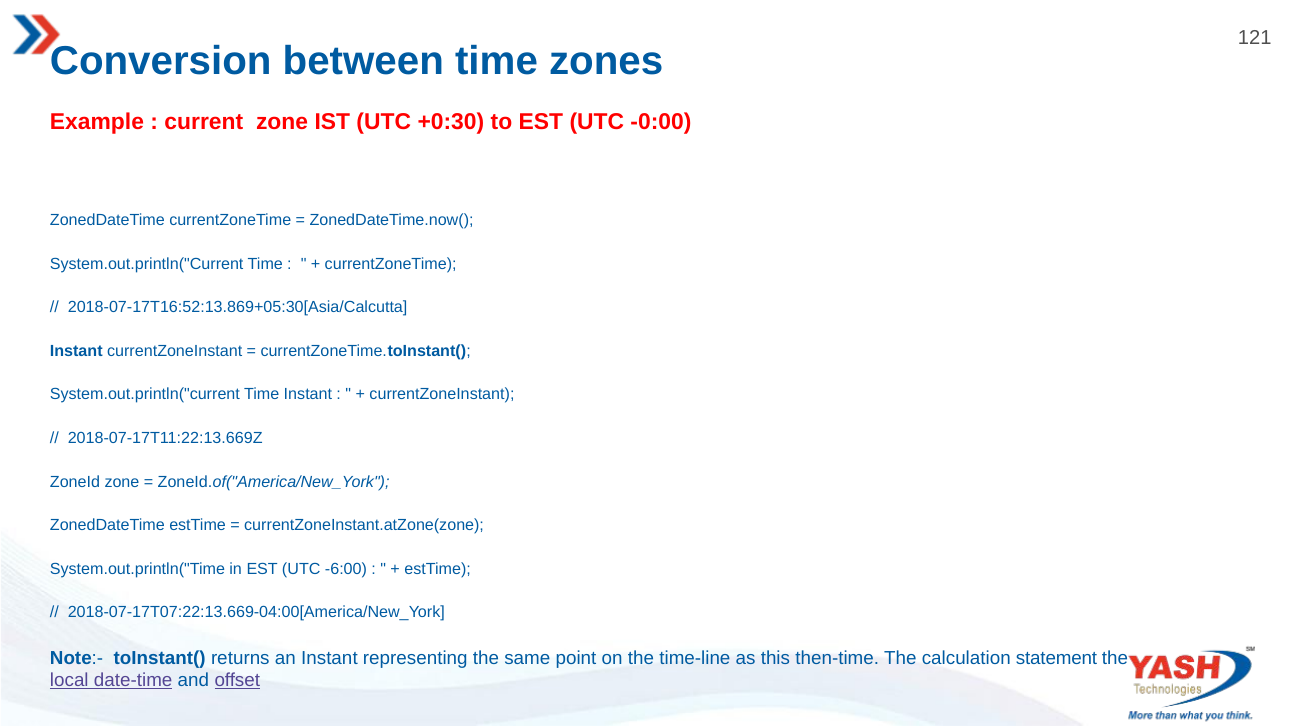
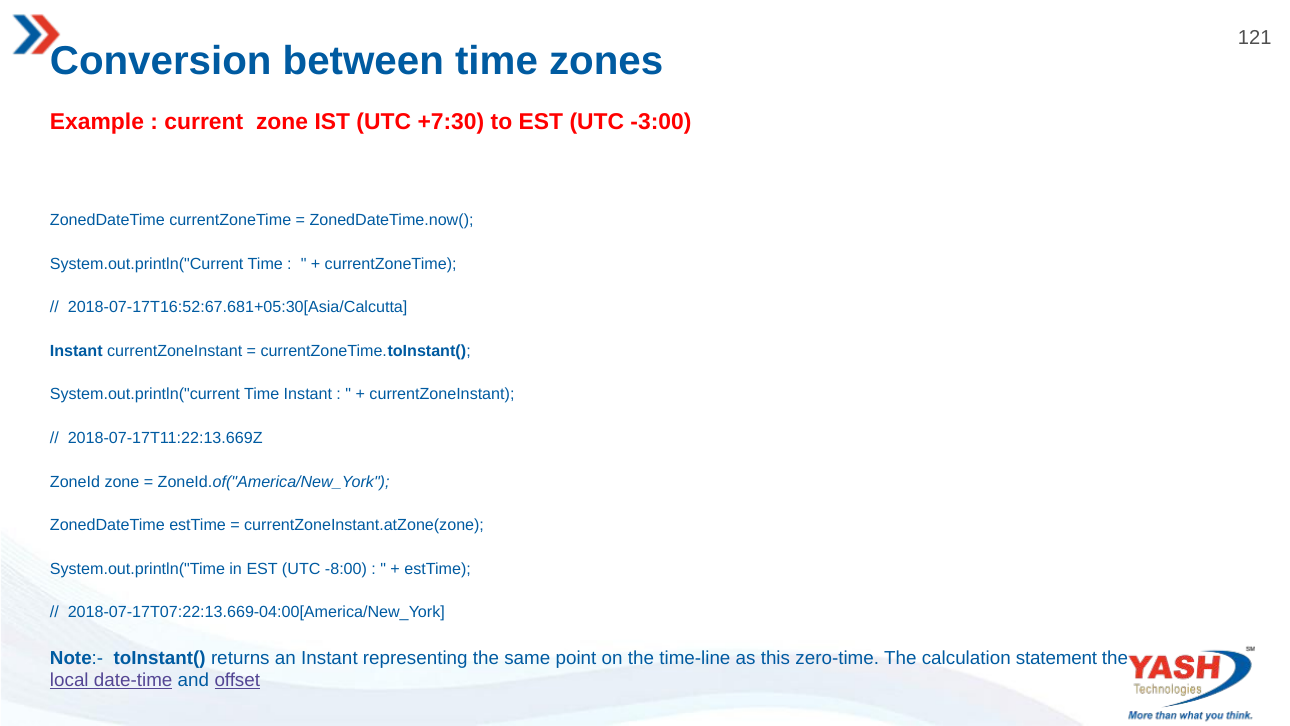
+0:30: +0:30 -> +7:30 (451, 122)
-0:00: -0:00 -> -3:00 (661, 122)
2018-07-17T16:52:13.869+05:30[Asia/Calcutta: 2018-07-17T16:52:13.869+05:30[Asia/Calcutta -> 2018-07-17T16:52:67.681+05:30[Asia/Calcutta (238, 307)
-6:00: -6:00 -> -8:00 (346, 569)
then-time: then-time -> zero-time (837, 658)
